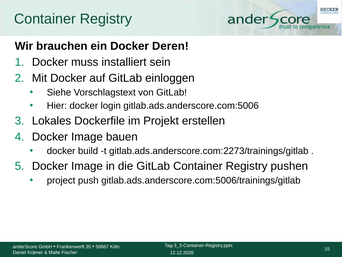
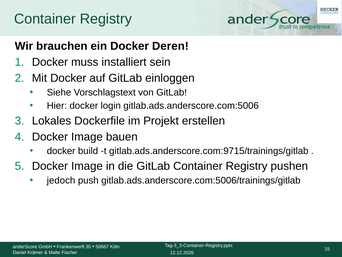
gitlab.ads.anderscore.com:2273/trainings/gitlab: gitlab.ads.anderscore.com:2273/trainings/gitlab -> gitlab.ads.anderscore.com:9715/trainings/gitlab (209, 151)
project: project -> jedoch (61, 180)
